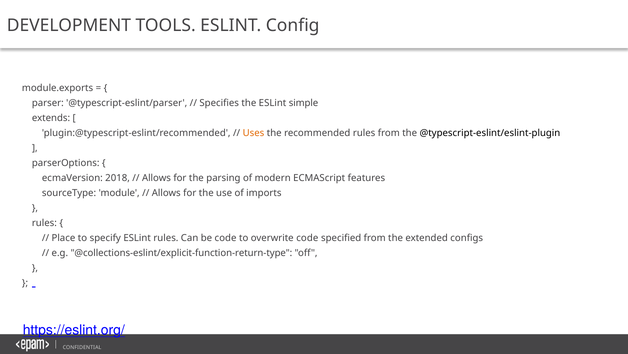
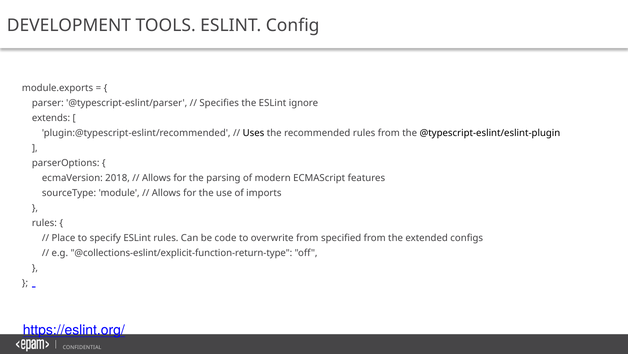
simple: simple -> ignore (303, 103)
Uses colour: orange -> black (253, 133)
overwrite code: code -> from (307, 238)
